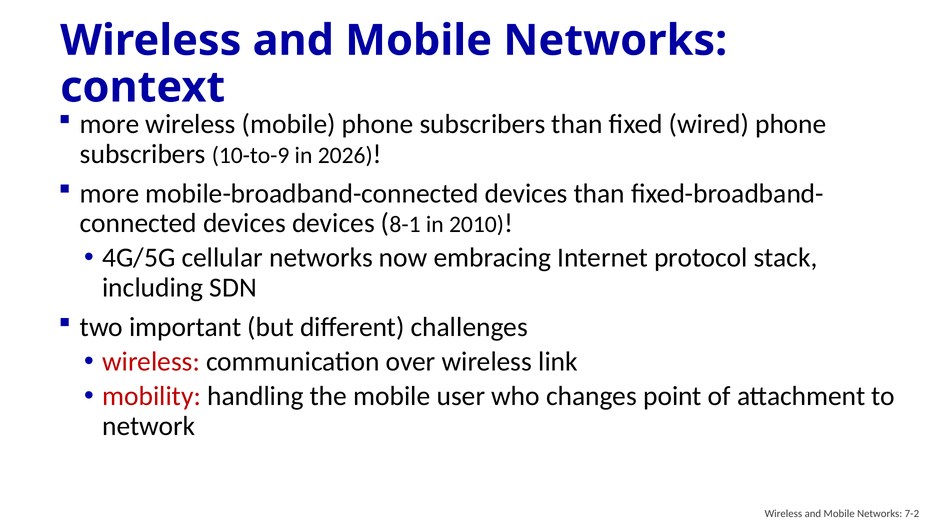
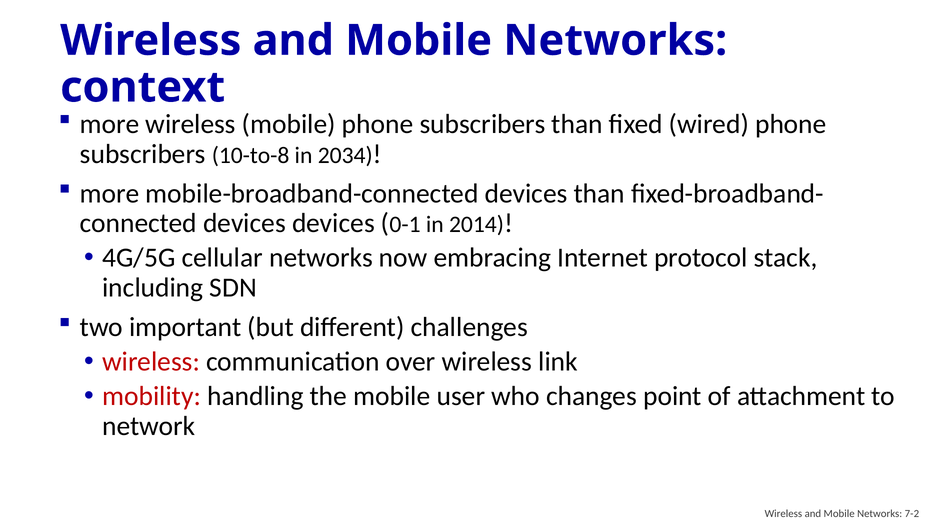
10-to-9: 10-to-9 -> 10-to-8 (251, 155)
2026: 2026 -> 2034 (345, 155)
8-1: 8-1 -> 0-1 (405, 225)
2010: 2010 -> 2014 (477, 225)
